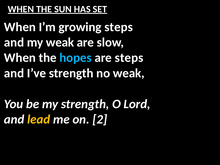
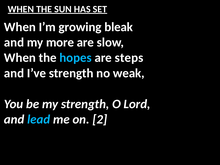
growing steps: steps -> bleak (119, 27)
my weak: weak -> more (60, 42)
lead colour: yellow -> light blue (39, 119)
